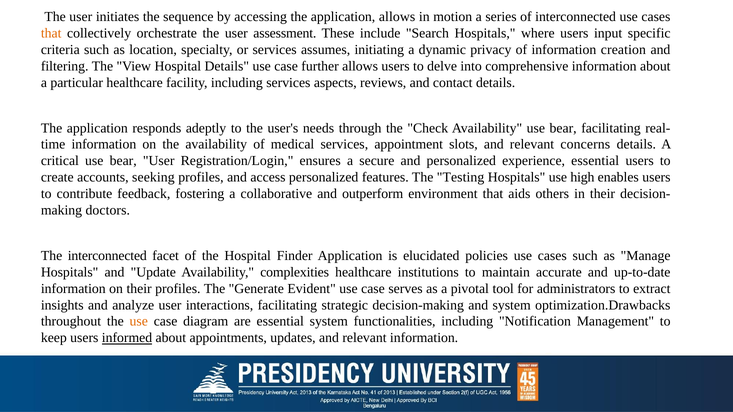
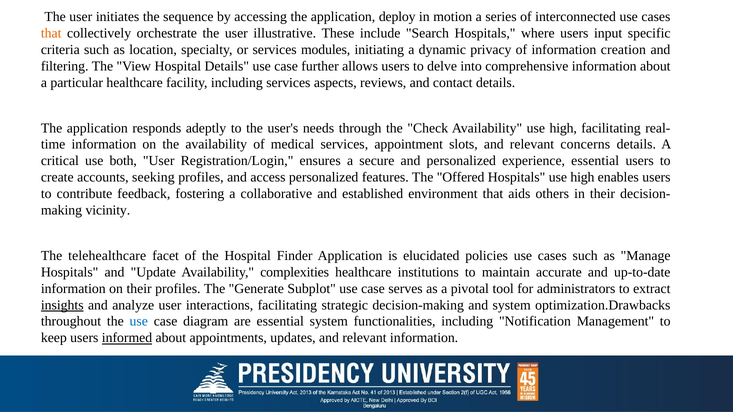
application allows: allows -> deploy (397, 17)
assessment: assessment -> illustrative (285, 33)
assumes: assumes -> modules (326, 50)
Availability use bear: bear -> high (563, 128)
critical use bear: bear -> both (123, 161)
Testing: Testing -> Offered (461, 178)
outperform: outperform -> established (373, 194)
doctors: doctors -> vicinity (108, 211)
The interconnected: interconnected -> telehealthcare (107, 256)
Evident: Evident -> Subplot (312, 289)
insights underline: none -> present (62, 305)
use colour: orange -> blue (139, 322)
